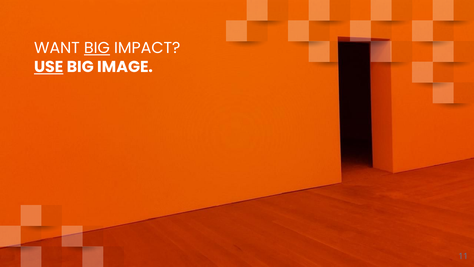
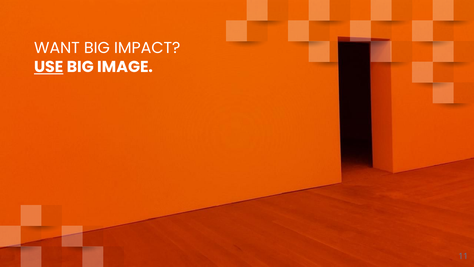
BIG underline: present -> none (97, 48)
